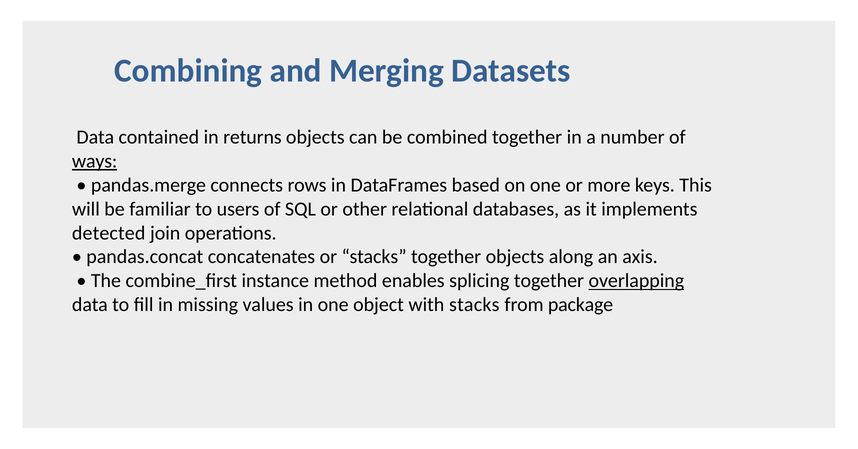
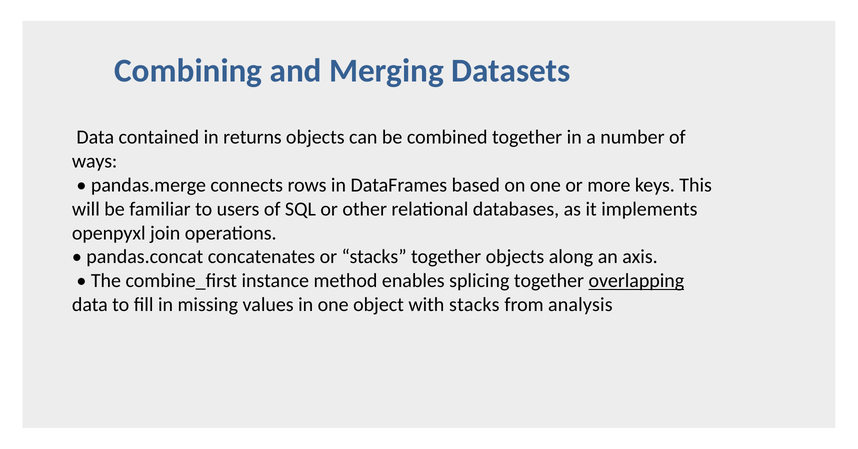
ways underline: present -> none (95, 161)
detected: detected -> openpyxl (109, 233)
package: package -> analysis (580, 305)
